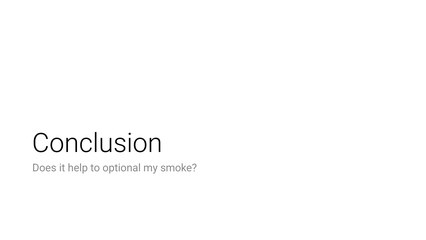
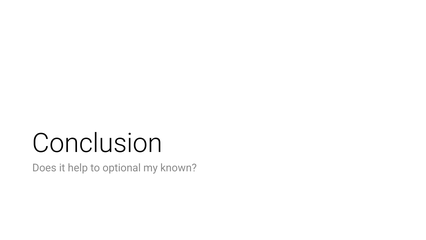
smoke: smoke -> known (179, 168)
